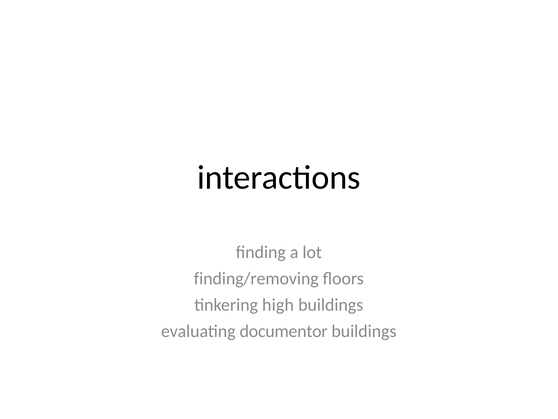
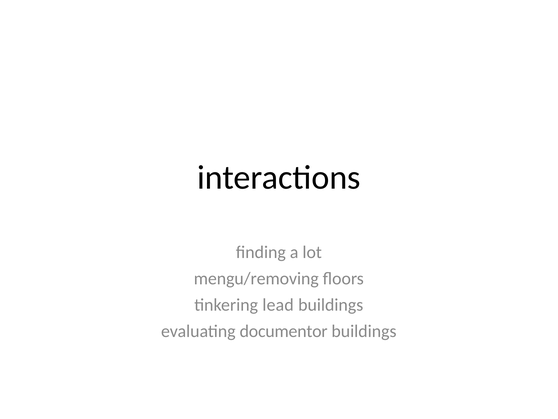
finding/removing: finding/removing -> mengu/removing (256, 278)
high: high -> lead (278, 305)
